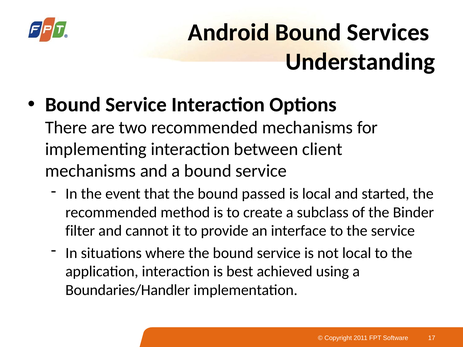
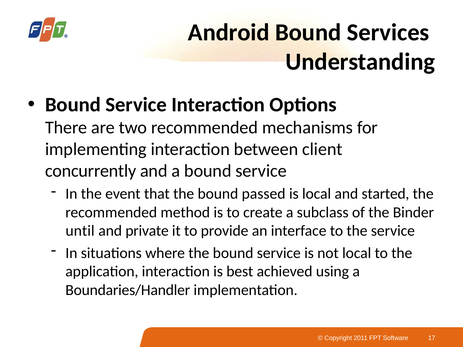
mechanisms: mechanisms -> concurrently (91, 171)
filter: filter -> until (80, 231)
cannot: cannot -> private (147, 231)
